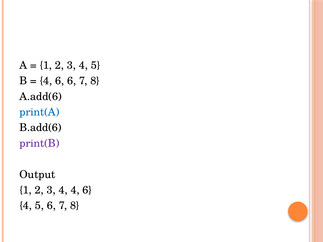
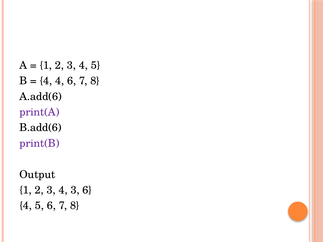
6: 6 -> 4 (60, 81)
print(A colour: blue -> purple (39, 112)
4 4: 4 -> 3 (75, 190)
